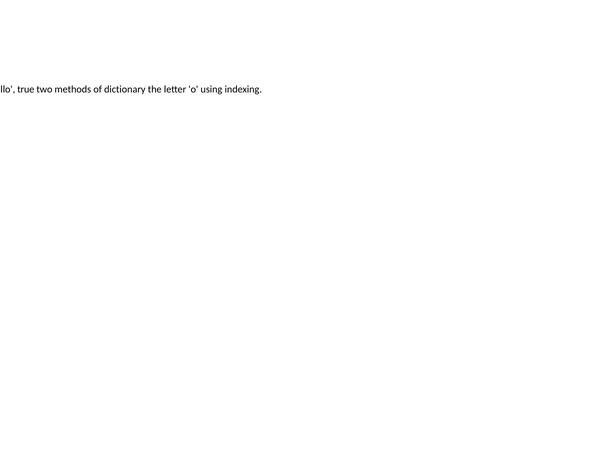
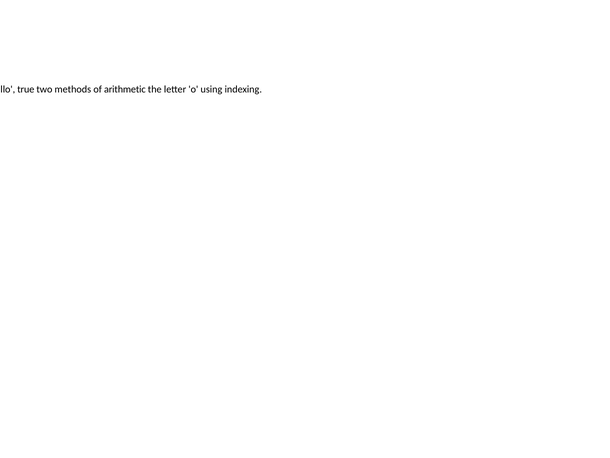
dictionary: dictionary -> arithmetic (125, 89)
